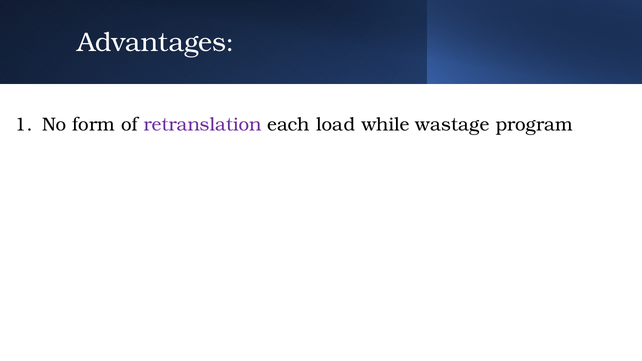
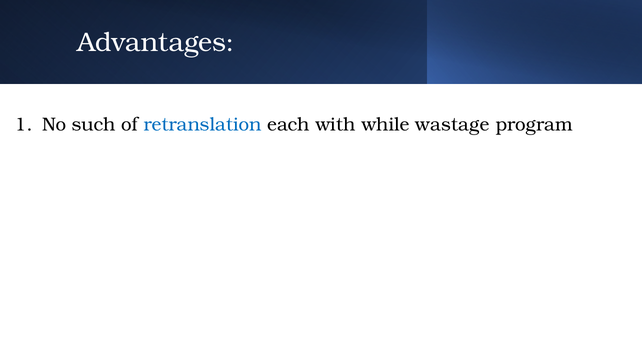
form: form -> such (94, 125)
retranslation colour: purple -> blue (203, 125)
load: load -> with (336, 125)
